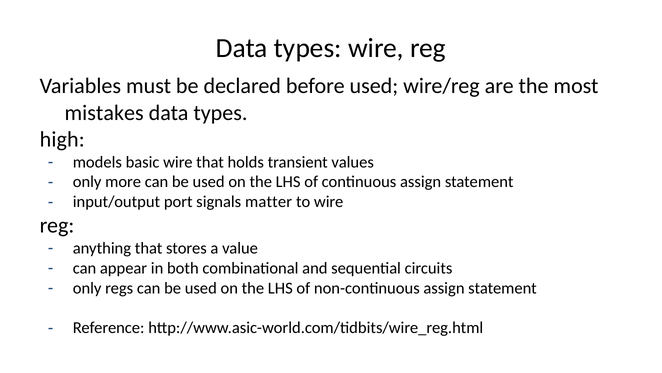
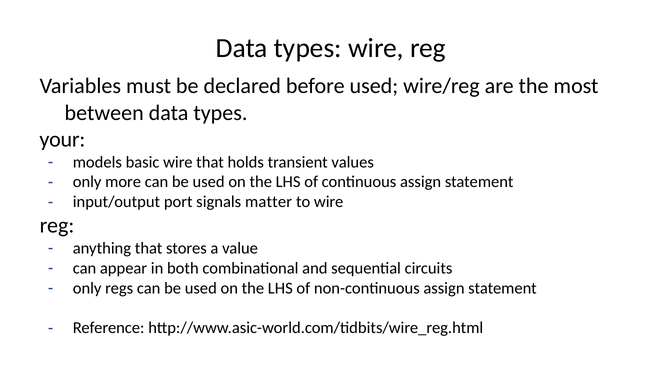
mistakes: mistakes -> between (104, 113)
high: high -> your (62, 139)
